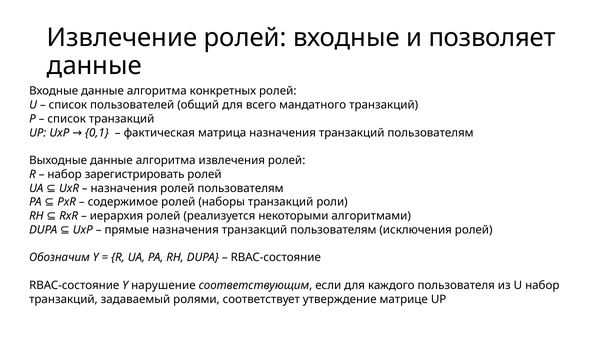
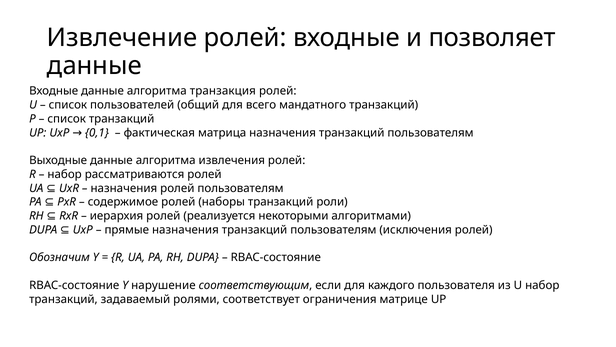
конкретных: конкретных -> транзакция (223, 91)
зарегистрировать: зарегистрировать -> рассматриваются (135, 174)
утверждение: утверждение -> ограничения (340, 299)
